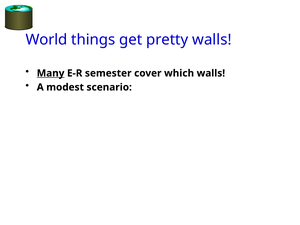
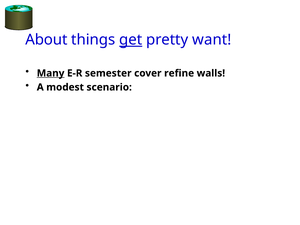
World: World -> About (46, 40)
get underline: none -> present (131, 40)
pretty walls: walls -> want (212, 40)
which: which -> refine (179, 73)
